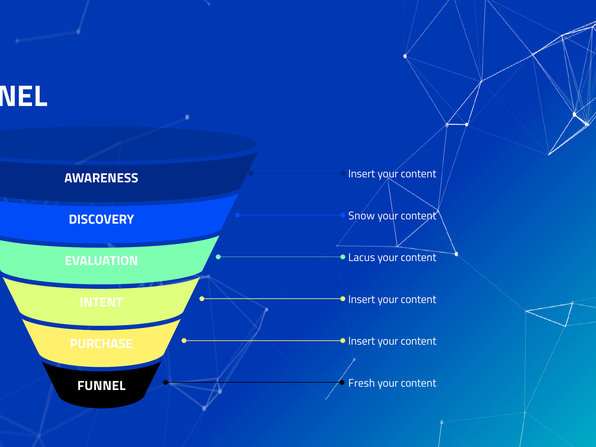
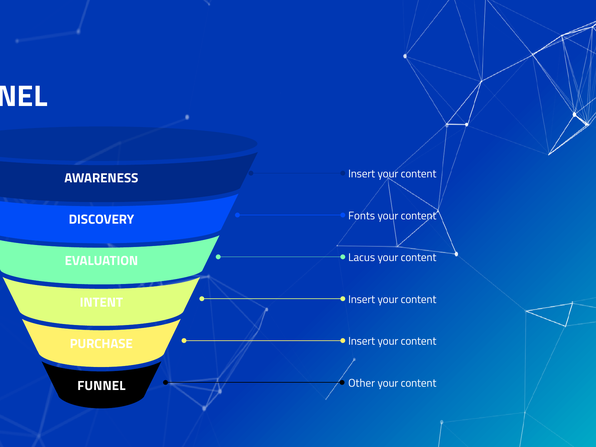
Snow: Snow -> Fonts (362, 216)
Fresh: Fresh -> Other (362, 383)
